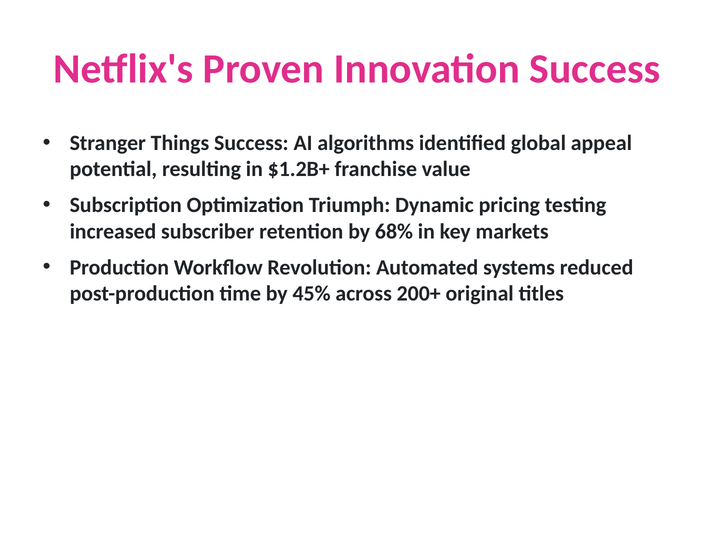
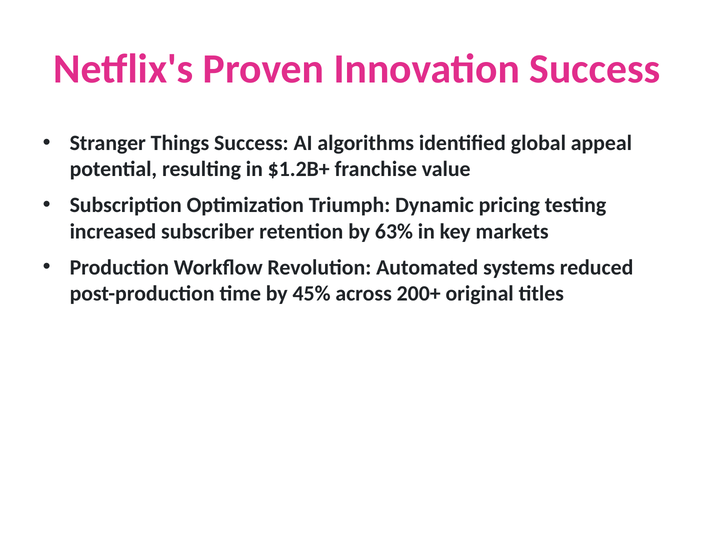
68%: 68% -> 63% (394, 232)
